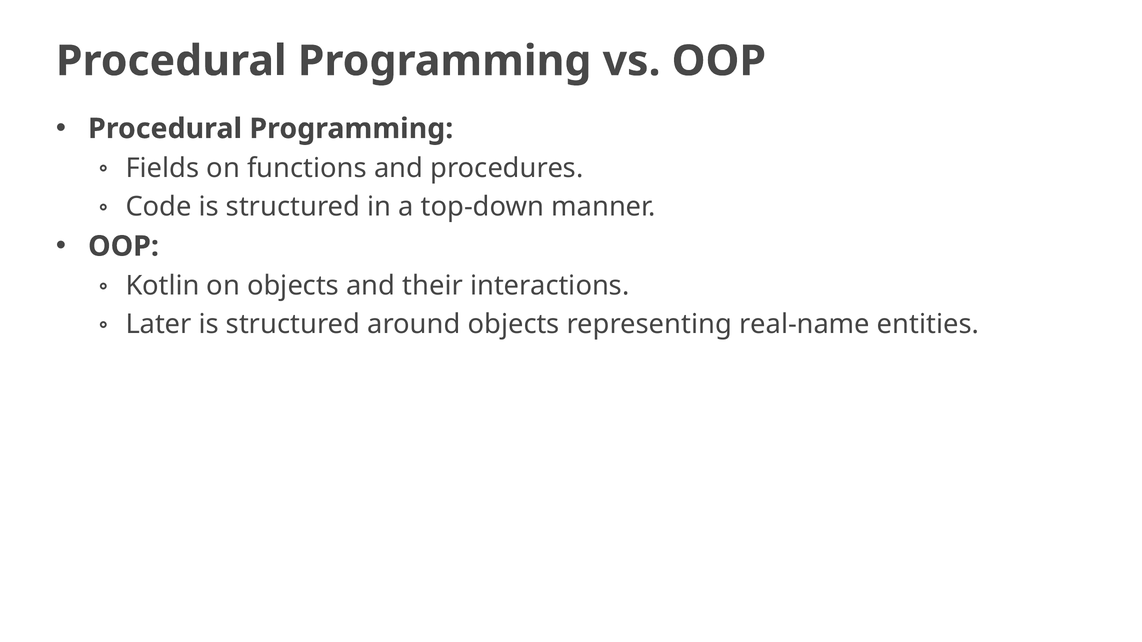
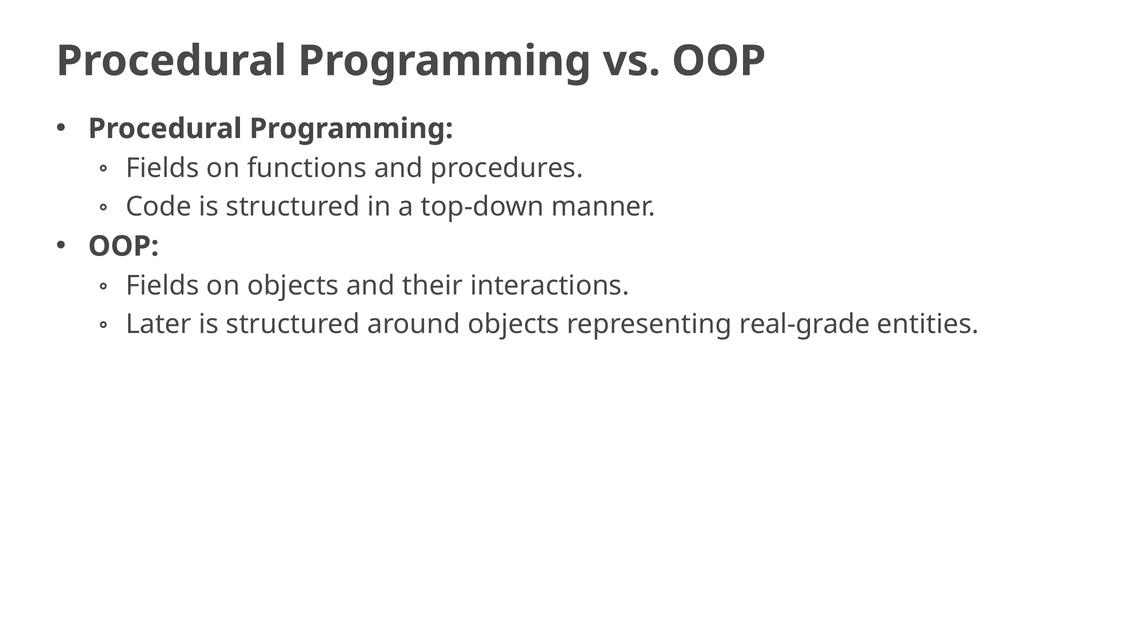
Kotlin: Kotlin -> Fields (162, 286)
real-name: real-name -> real-grade (805, 325)
